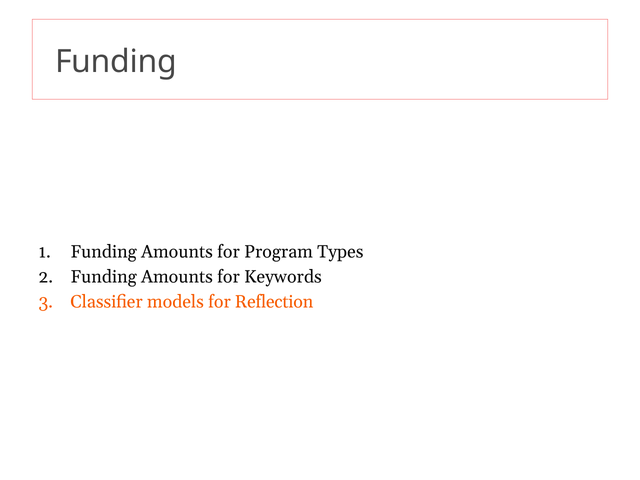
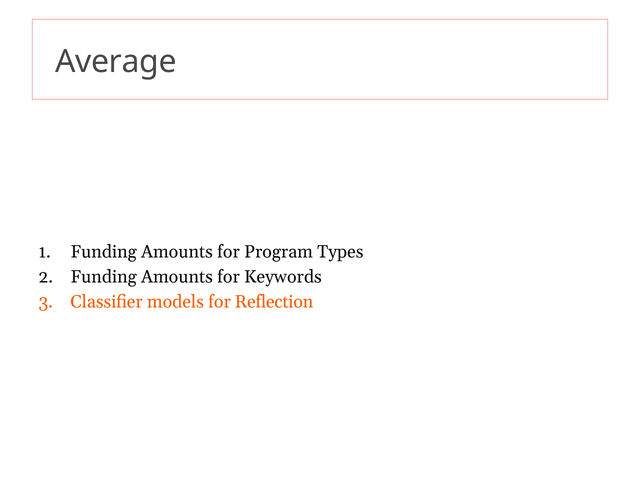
Funding: Funding -> Average (116, 61)
